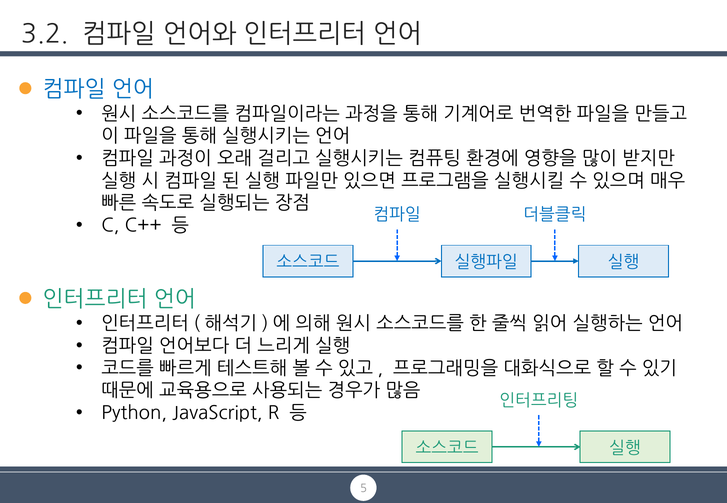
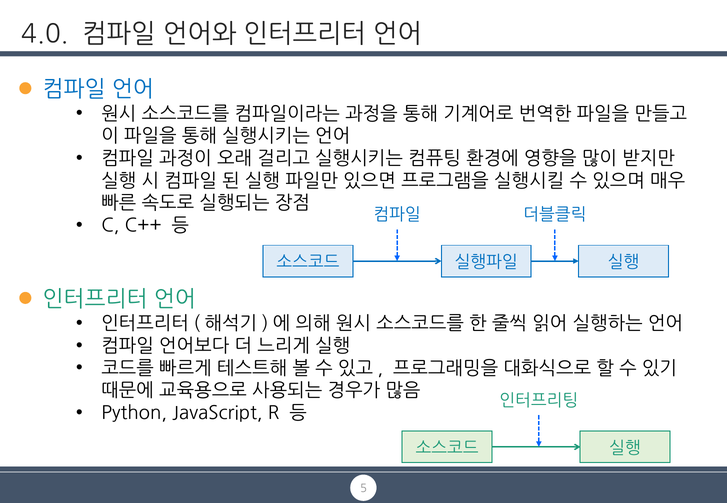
3.2: 3.2 -> 4.0 (45, 34)
